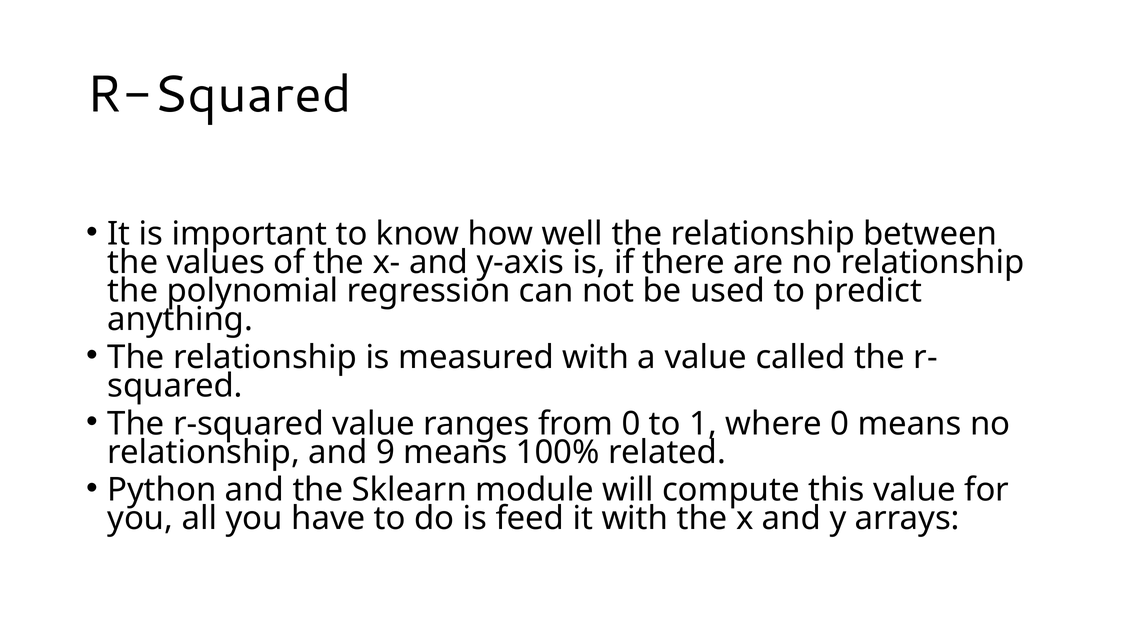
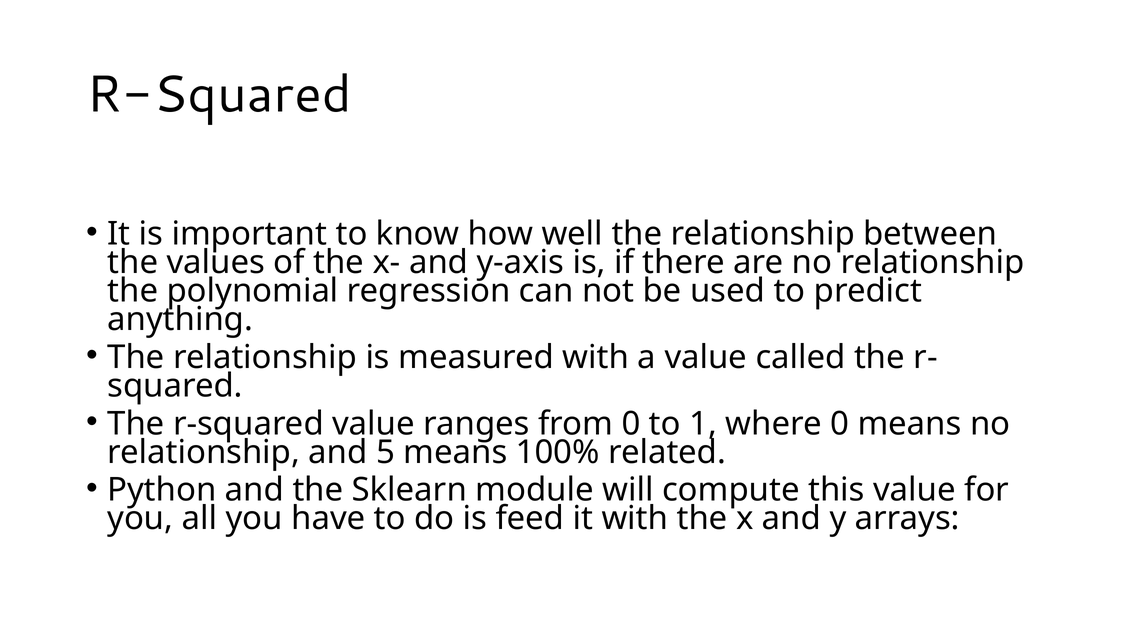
9: 9 -> 5 (385, 453)
